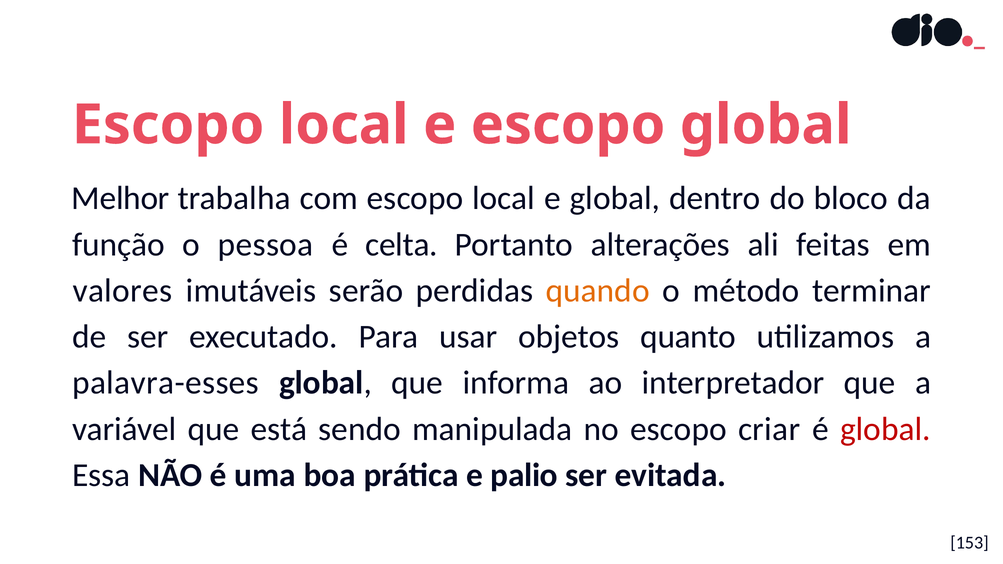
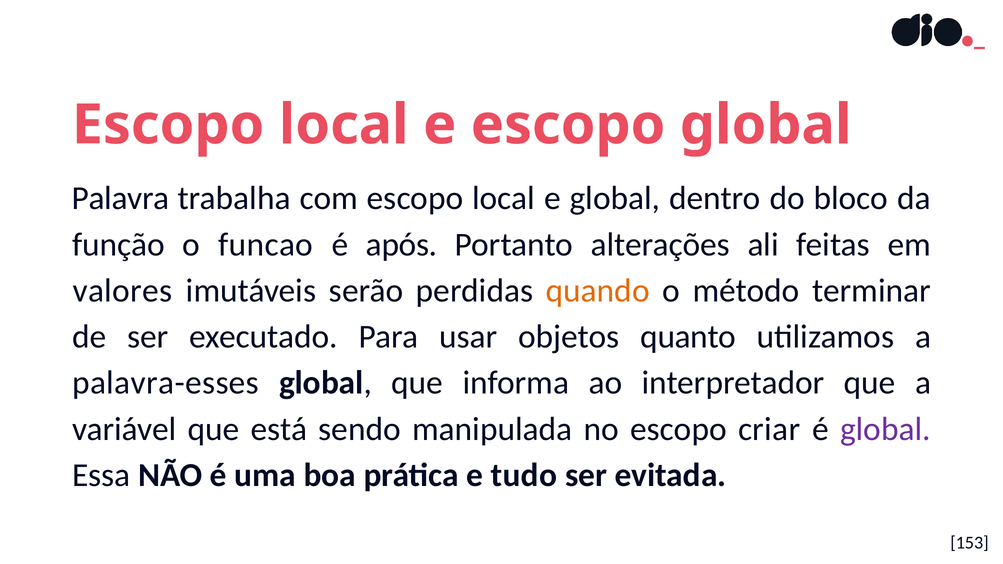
Melhor: Melhor -> Palavra (120, 199)
pessoa: pessoa -> funcao (266, 245)
celta: celta -> após (402, 245)
global colour: red -> purple (885, 429)
palio: palio -> tudo (524, 475)
